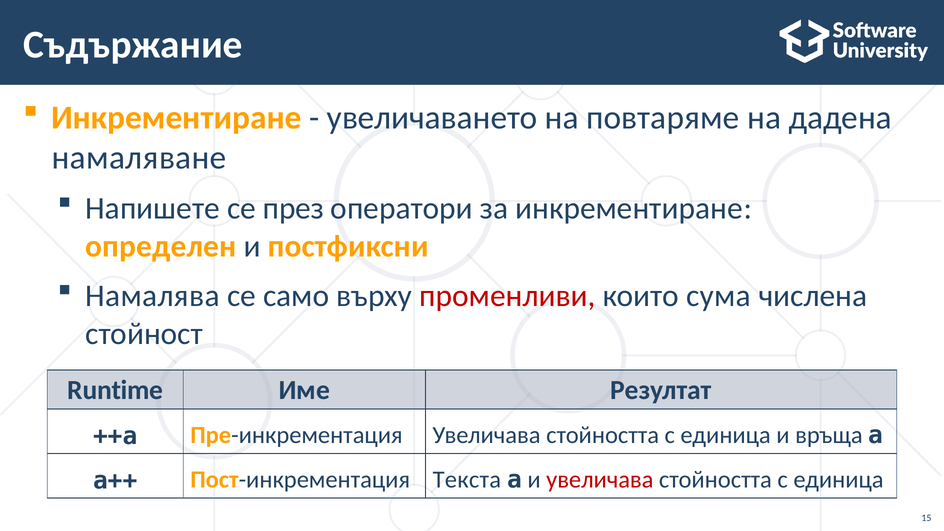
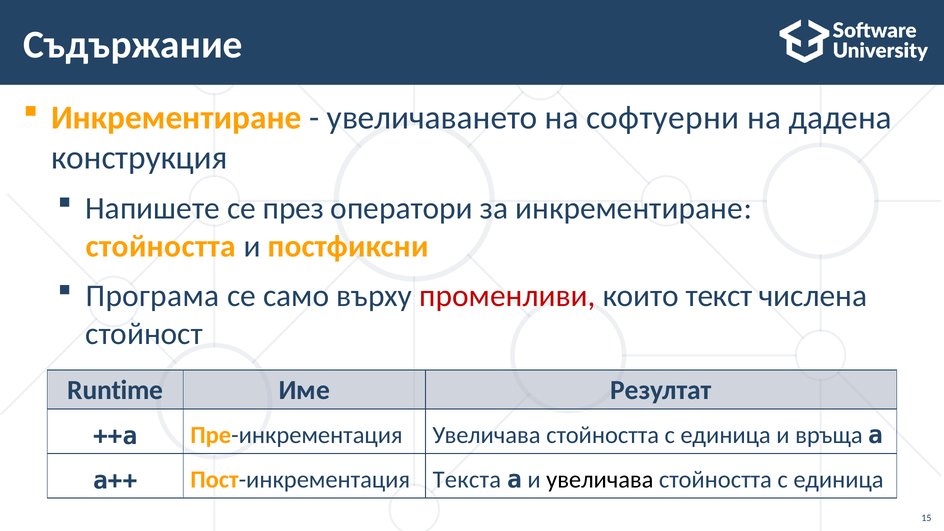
повтаряме: повтаряме -> софтуерни (663, 118)
намаляване: намаляване -> конструкция (139, 158)
определен: определен -> стойността (161, 246)
Намалява: Намалява -> Програма (152, 296)
сума: сума -> текст (719, 296)
увеличава colour: red -> black (600, 480)
